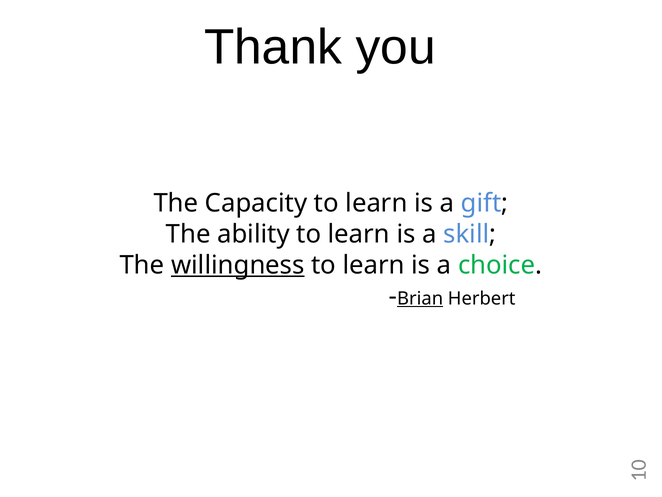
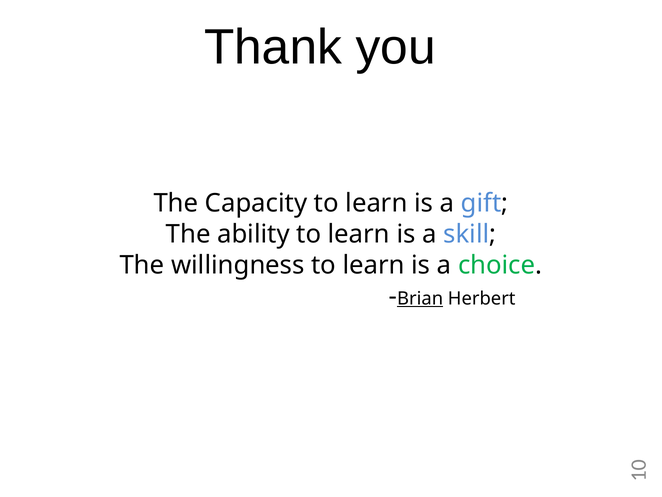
willingness underline: present -> none (238, 265)
